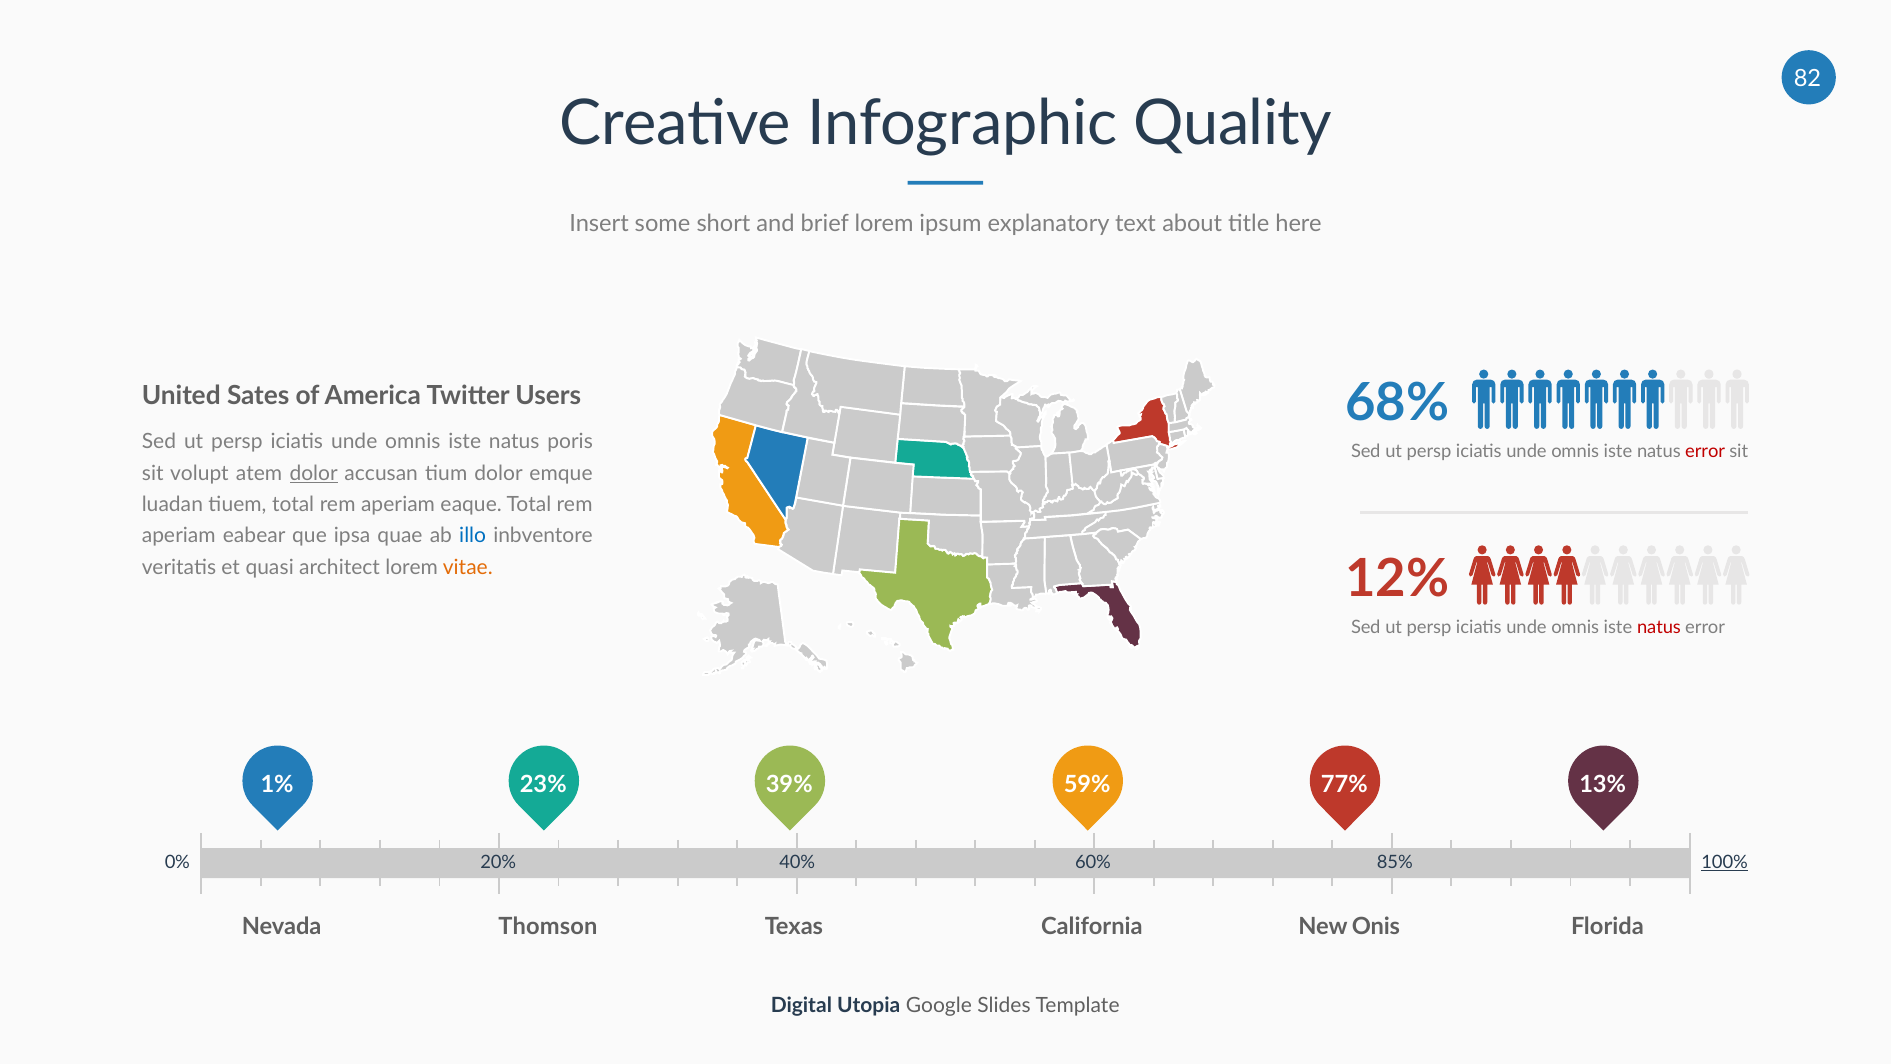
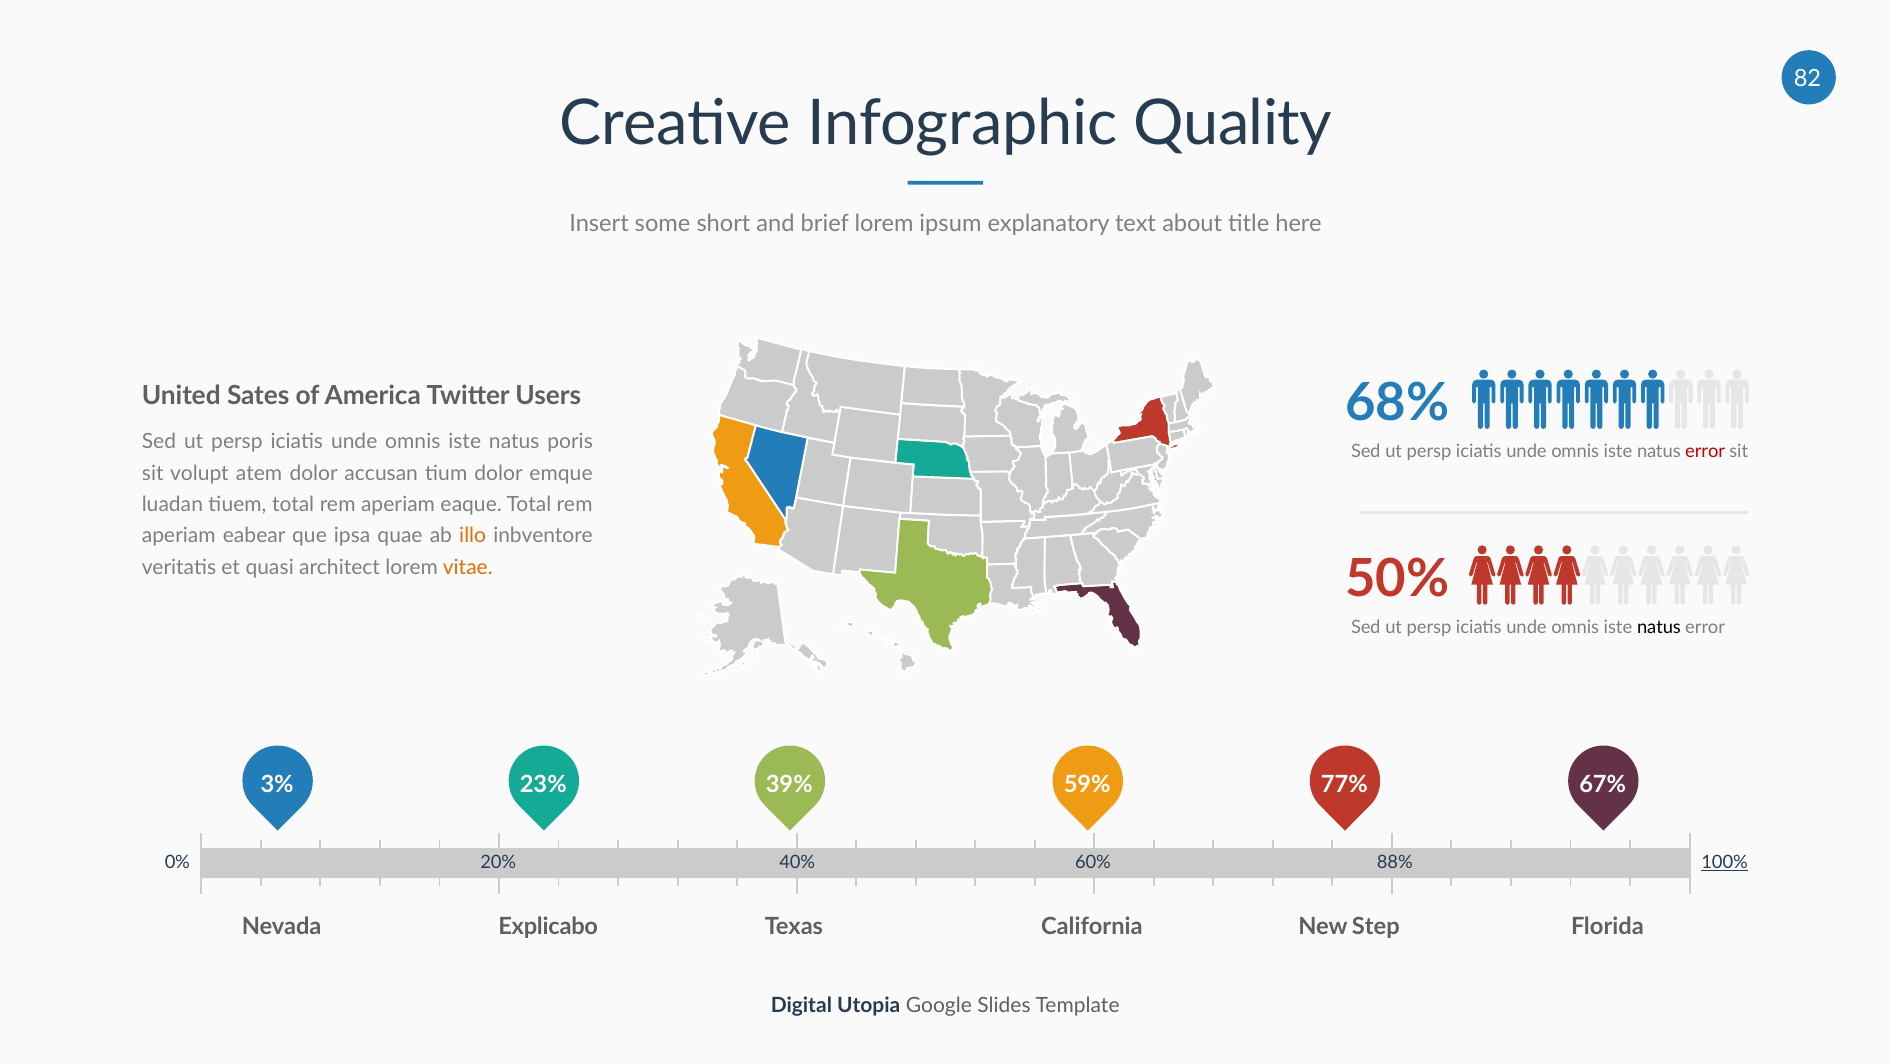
dolor underline: present -> none (314, 473)
illo colour: blue -> orange (473, 536)
12%: 12% -> 50% (1397, 579)
natus colour: red -> black (1659, 627)
1%: 1% -> 3% (277, 784)
13%: 13% -> 67% (1603, 784)
85%: 85% -> 88% (1395, 862)
Thomson: Thomson -> Explicabo (548, 926)
Onis: Onis -> Step (1376, 926)
